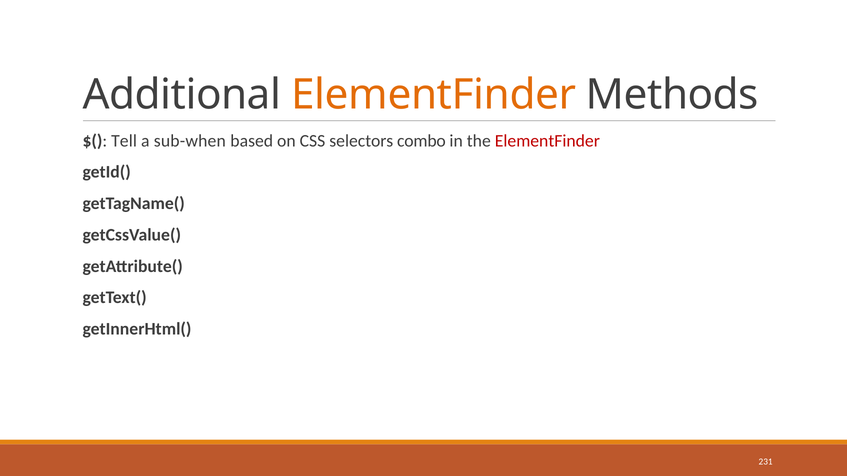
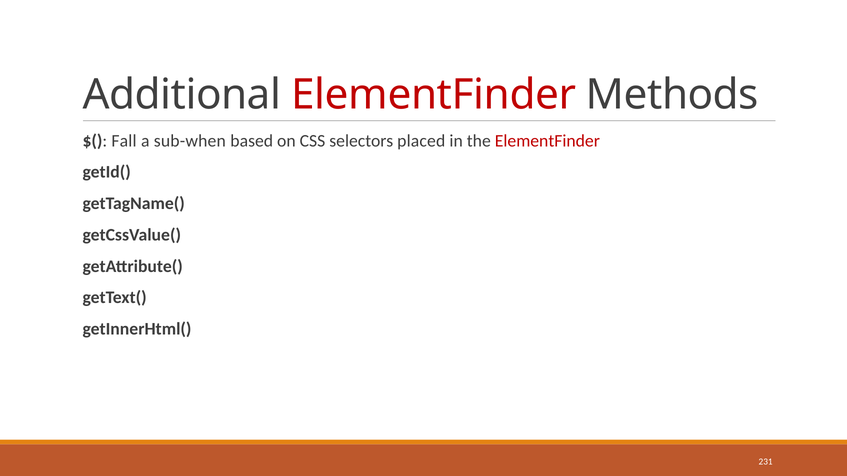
ElementFinder colour: orange -> red (434, 95)
Tell: Tell -> Fall (124, 141)
combo: combo -> placed (421, 141)
